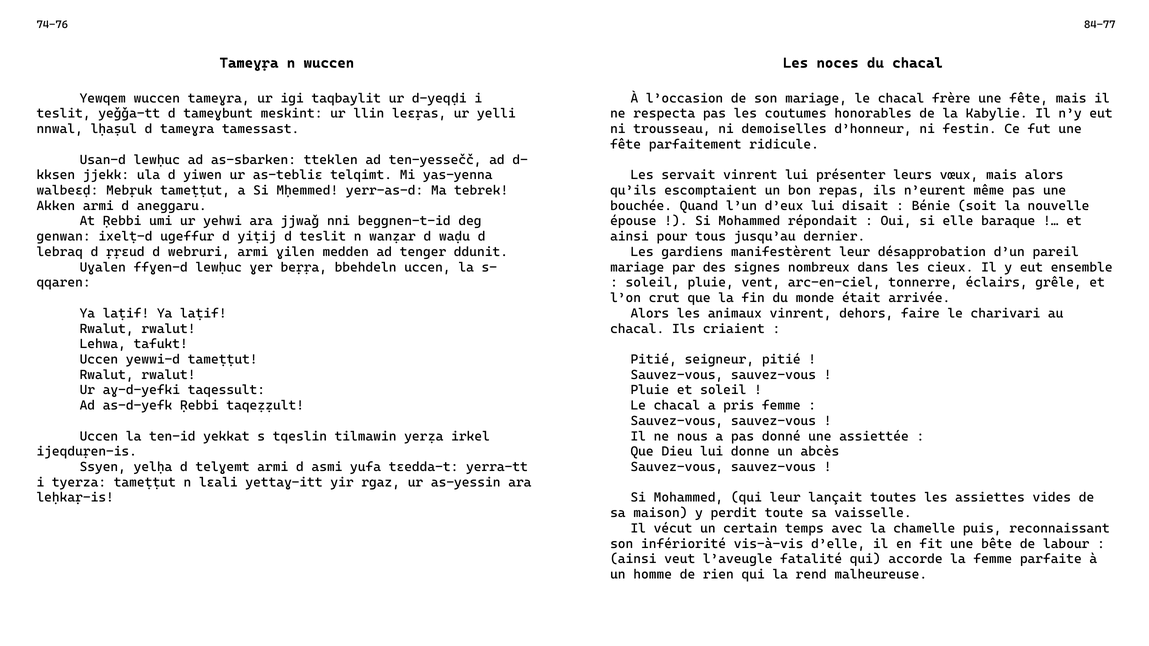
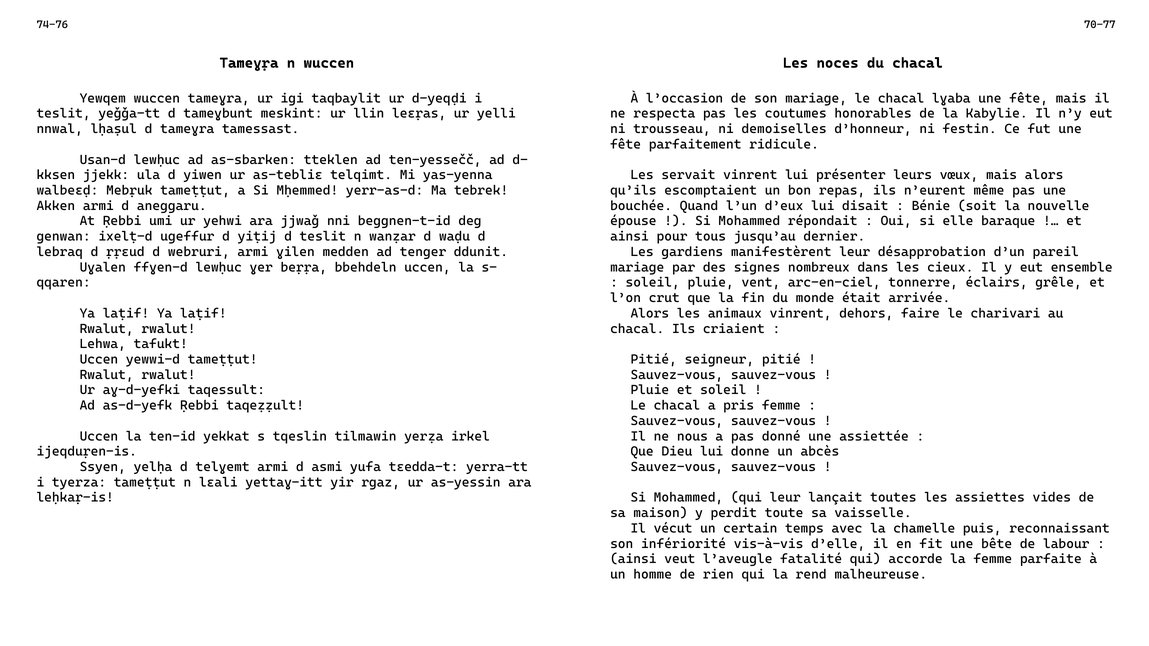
84-77: 84-77 -> 70-77 (1100, 25)
frère: frère -> lɣaba (951, 98)
